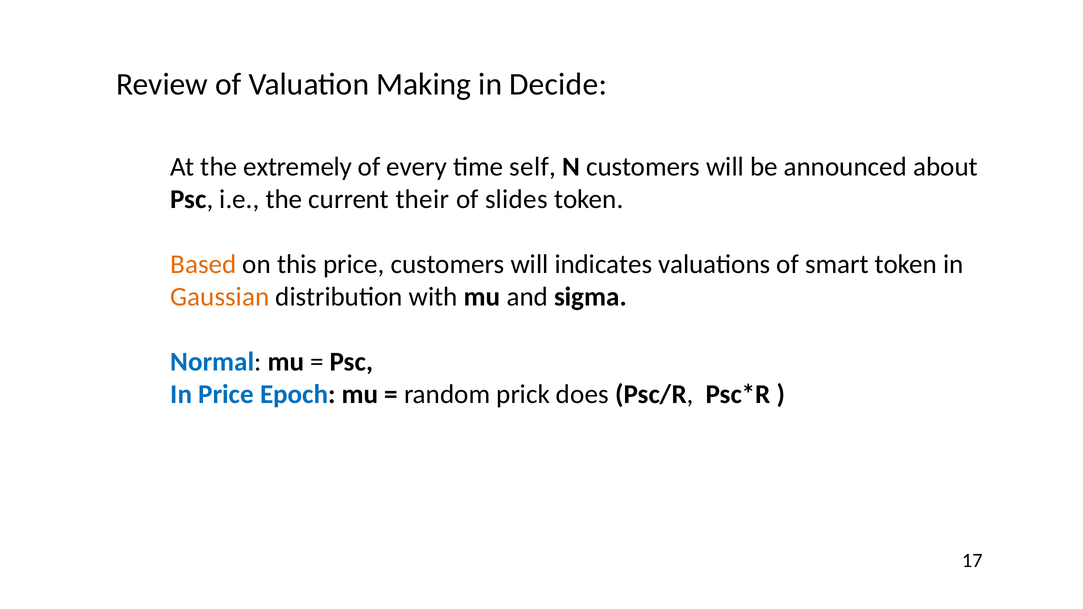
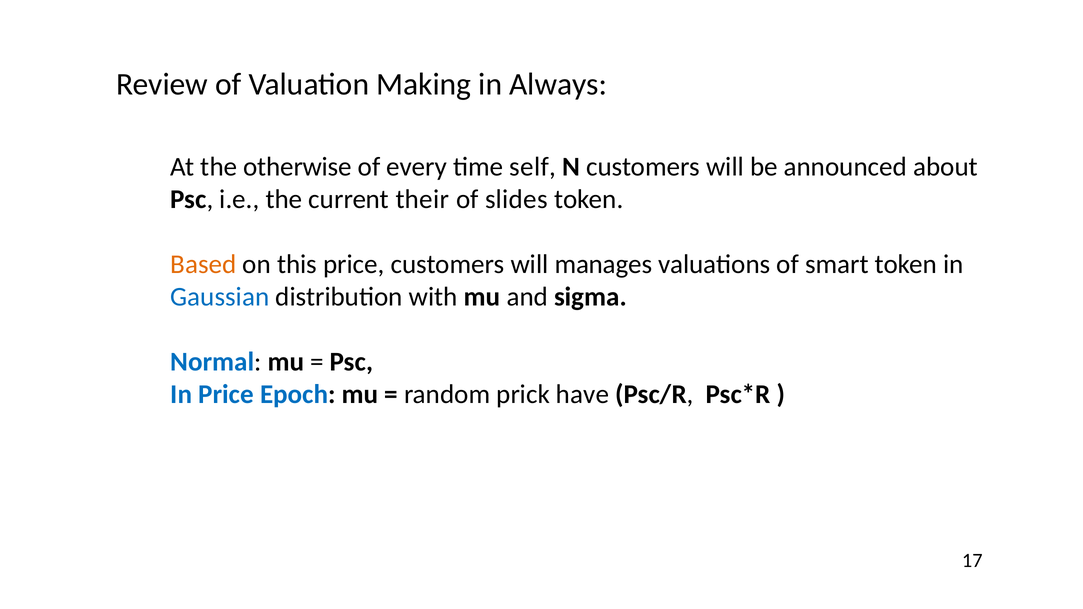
Decide: Decide -> Always (558, 84)
extremely: extremely -> otherwise (298, 167)
indicates: indicates -> manages (603, 265)
Gaussian colour: orange -> blue (220, 297)
does: does -> have (583, 394)
